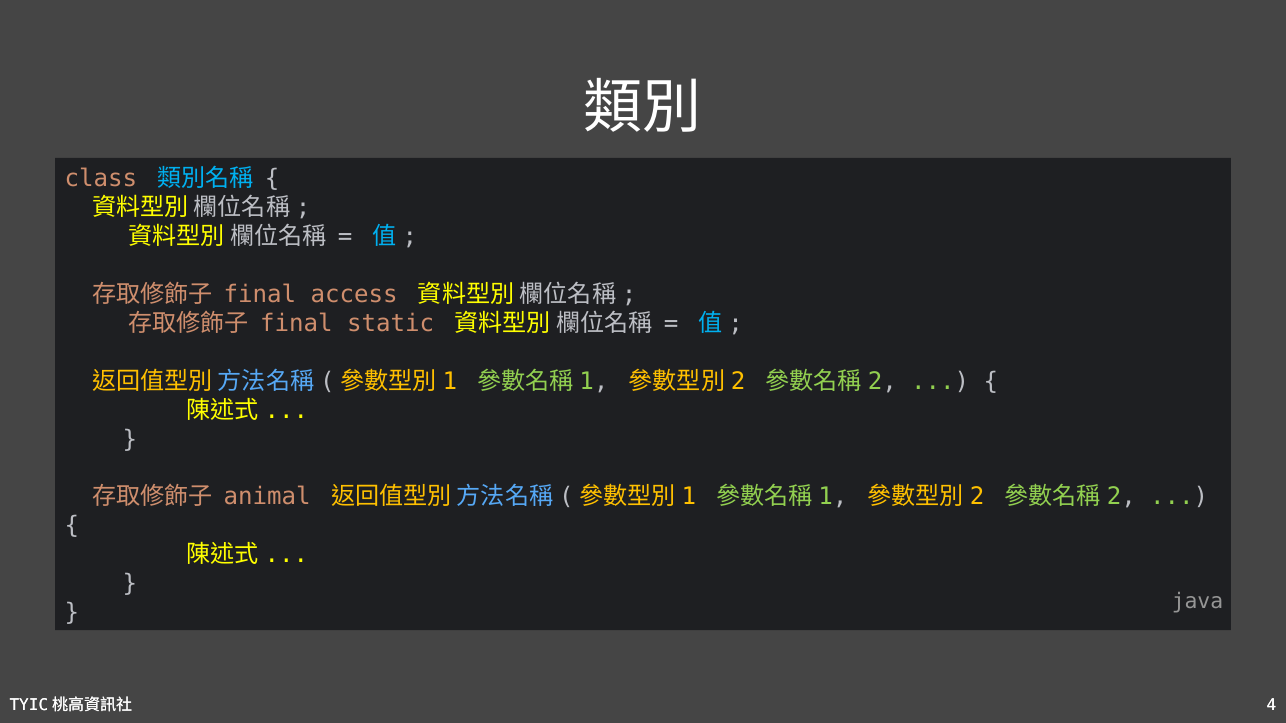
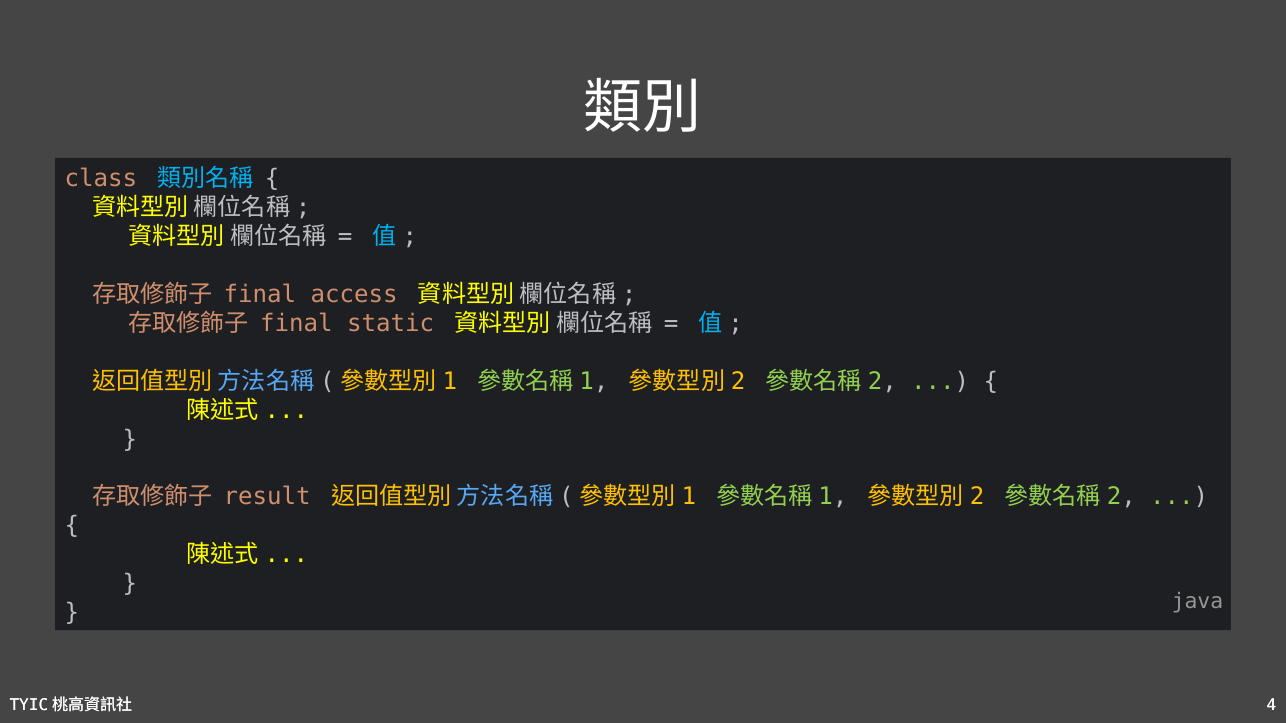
animal: animal -> result (267, 497)
